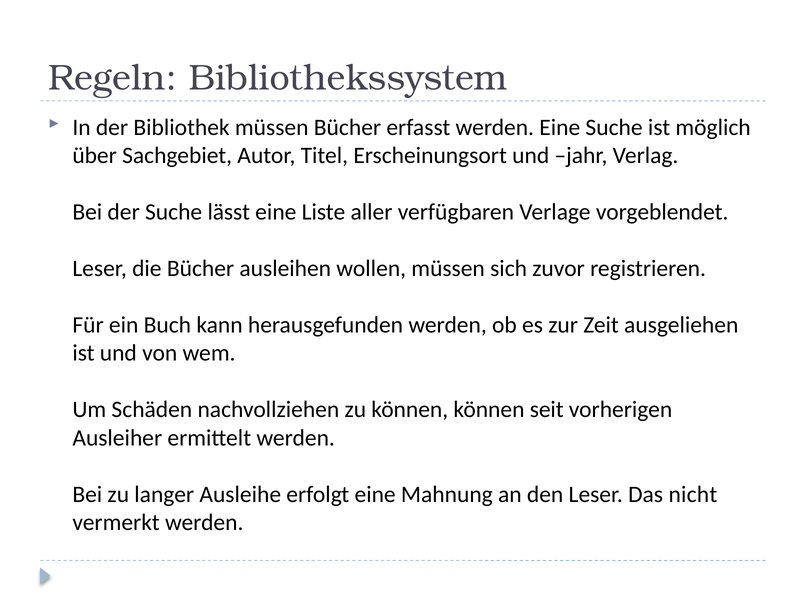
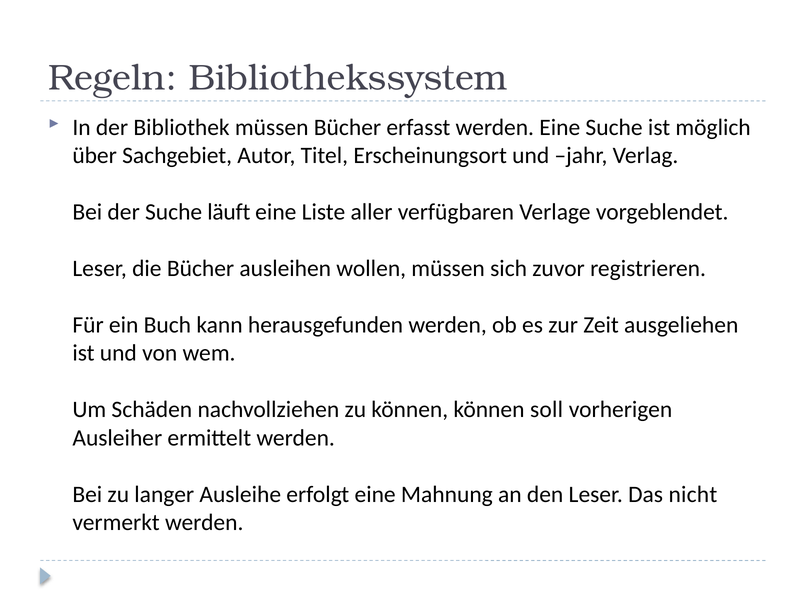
lässt: lässt -> läuft (229, 212)
seit: seit -> soll (547, 409)
